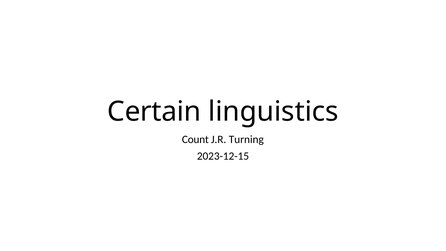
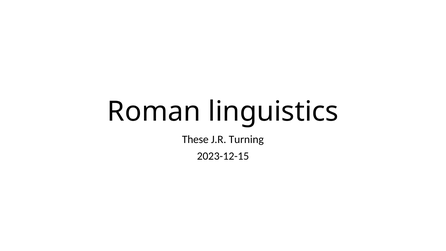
Certain: Certain -> Roman (154, 111)
Count: Count -> These (195, 139)
